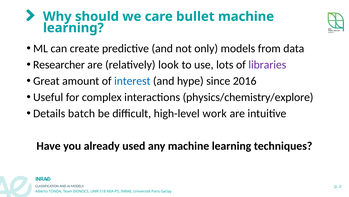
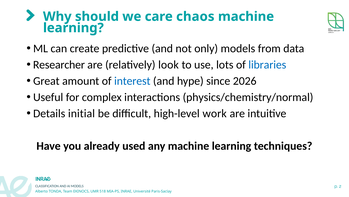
bullet: bullet -> chaos (195, 16)
libraries colour: purple -> blue (267, 64)
2016: 2016 -> 2026 (245, 81)
physics/chemistry/explore: physics/chemistry/explore -> physics/chemistry/normal (248, 97)
batch: batch -> initial (82, 113)
